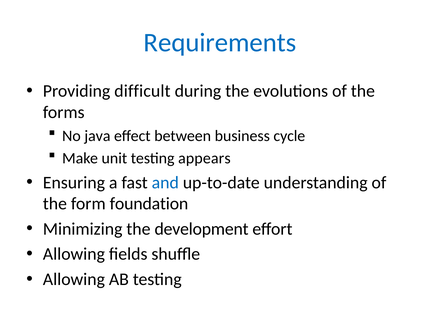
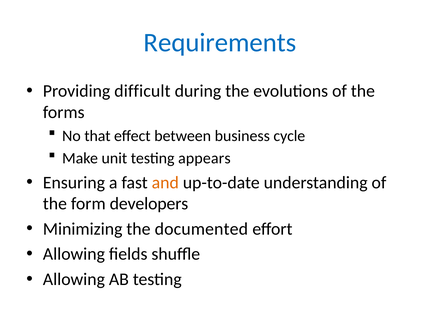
java: java -> that (97, 136)
and colour: blue -> orange (165, 183)
foundation: foundation -> developers (149, 204)
development: development -> documented (201, 229)
